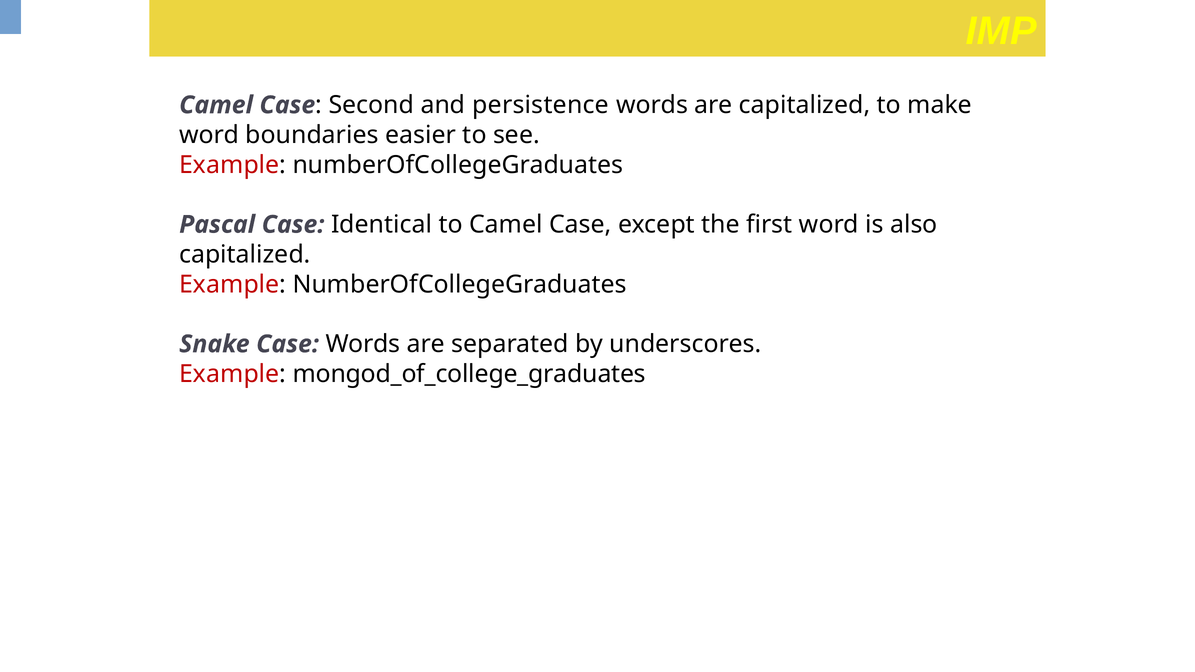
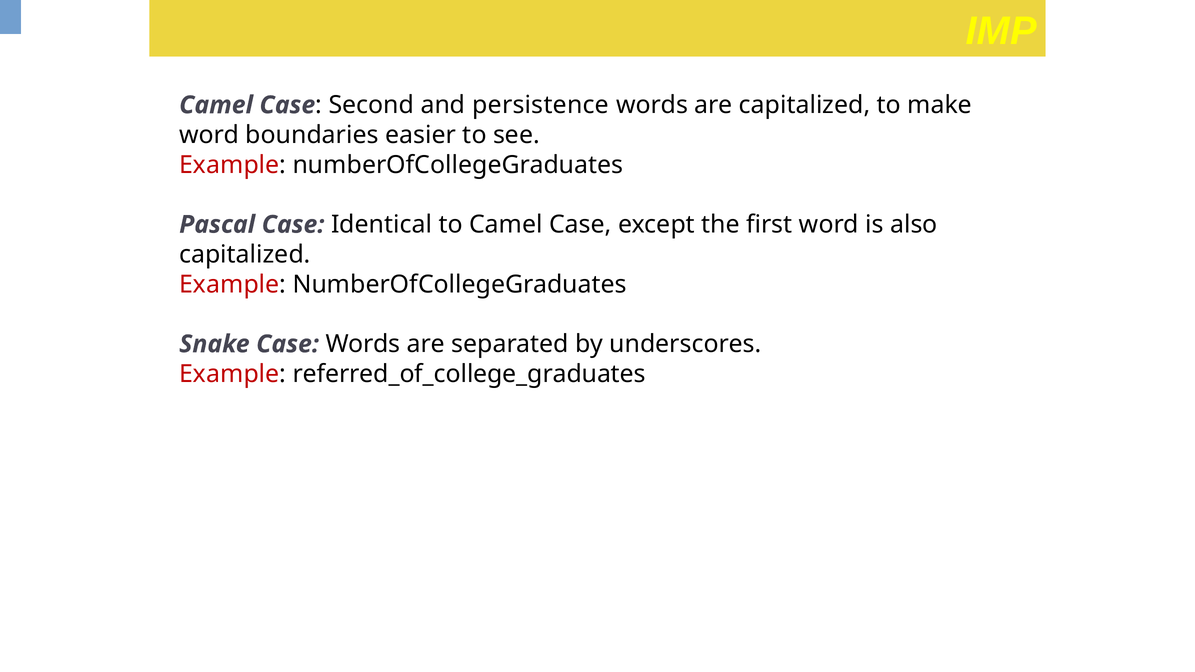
mongod_of_college_graduates: mongod_of_college_graduates -> referred_of_college_graduates (469, 374)
